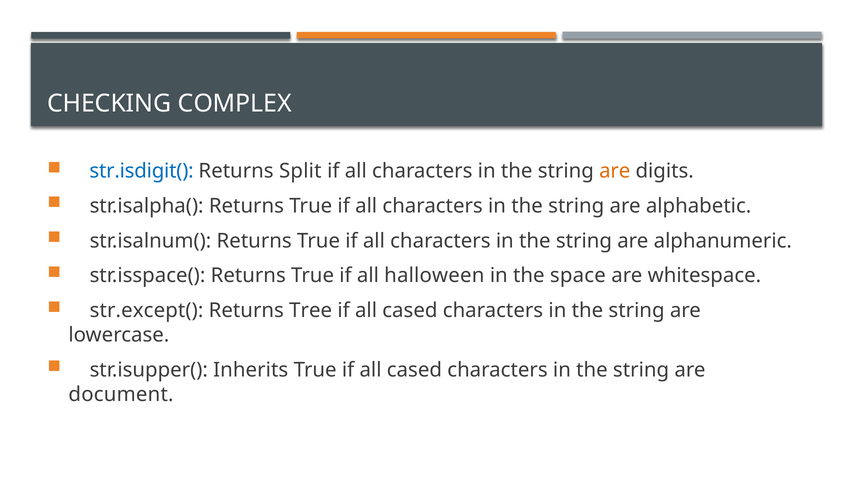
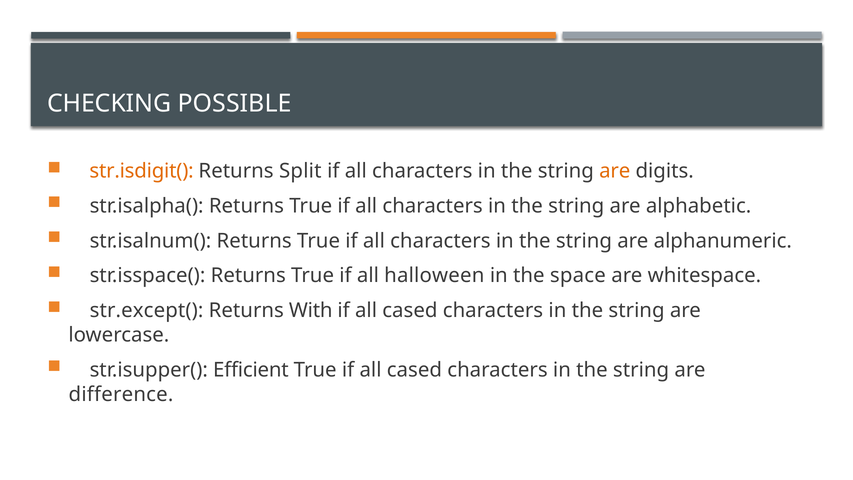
COMPLEX: COMPLEX -> POSSIBLE (235, 104)
str.isdigit( colour: blue -> orange (142, 171)
Tree: Tree -> With (311, 310)
Inherits: Inherits -> Efficient (251, 370)
document: document -> difference (121, 394)
